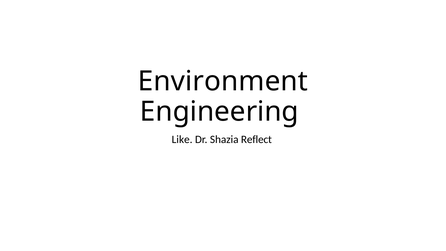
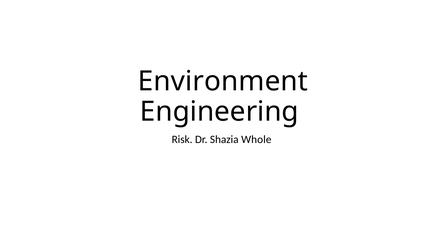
Like: Like -> Risk (182, 139)
Reflect: Reflect -> Whole (256, 139)
